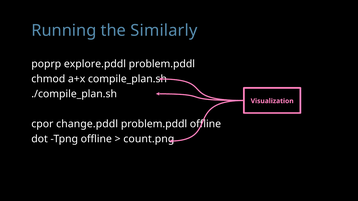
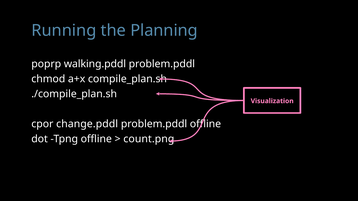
Similarly: Similarly -> Planning (164, 31)
explore.pddl: explore.pddl -> walking.pddl (95, 64)
